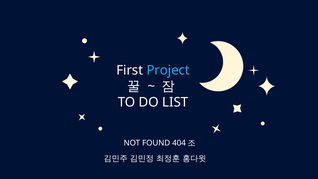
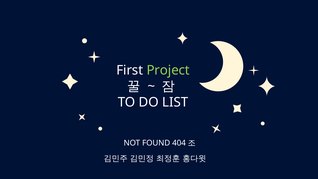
Project colour: light blue -> light green (168, 70)
